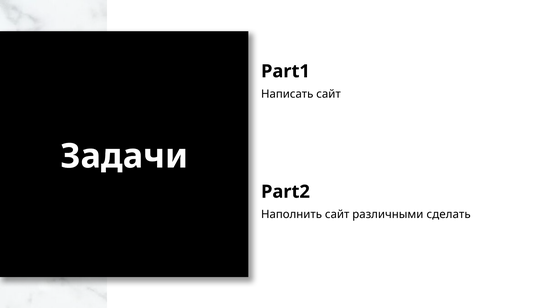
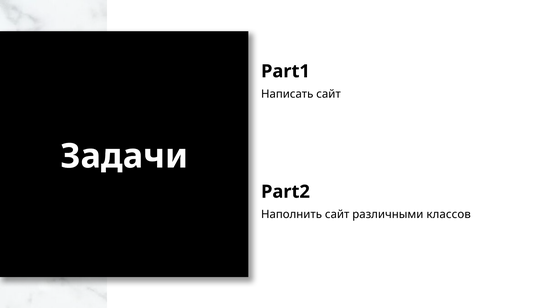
сделать: сделать -> классов (449, 215)
